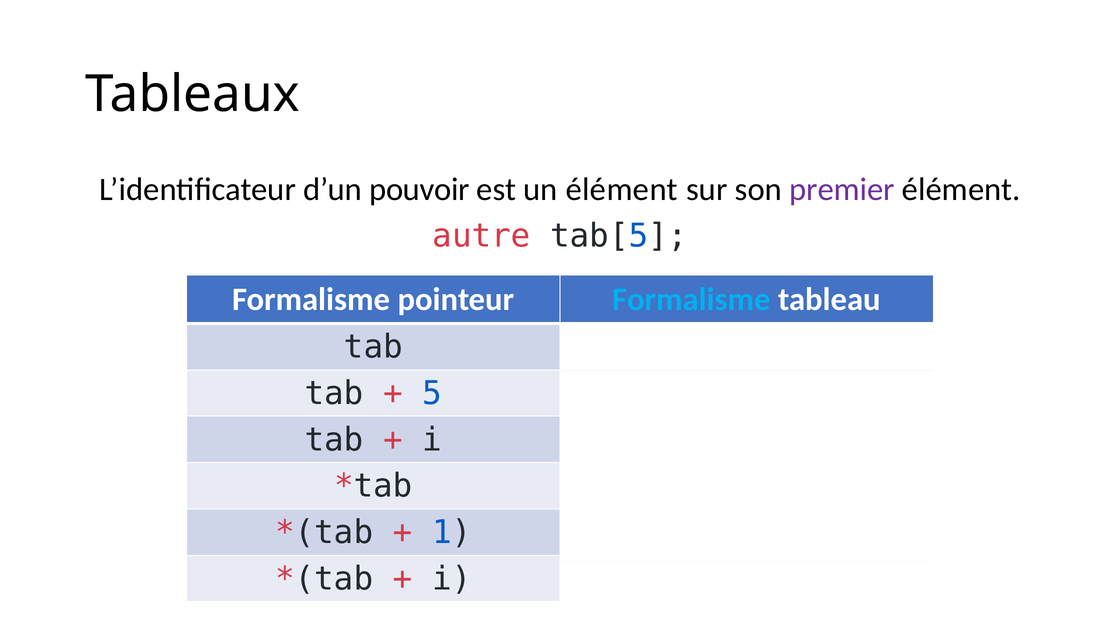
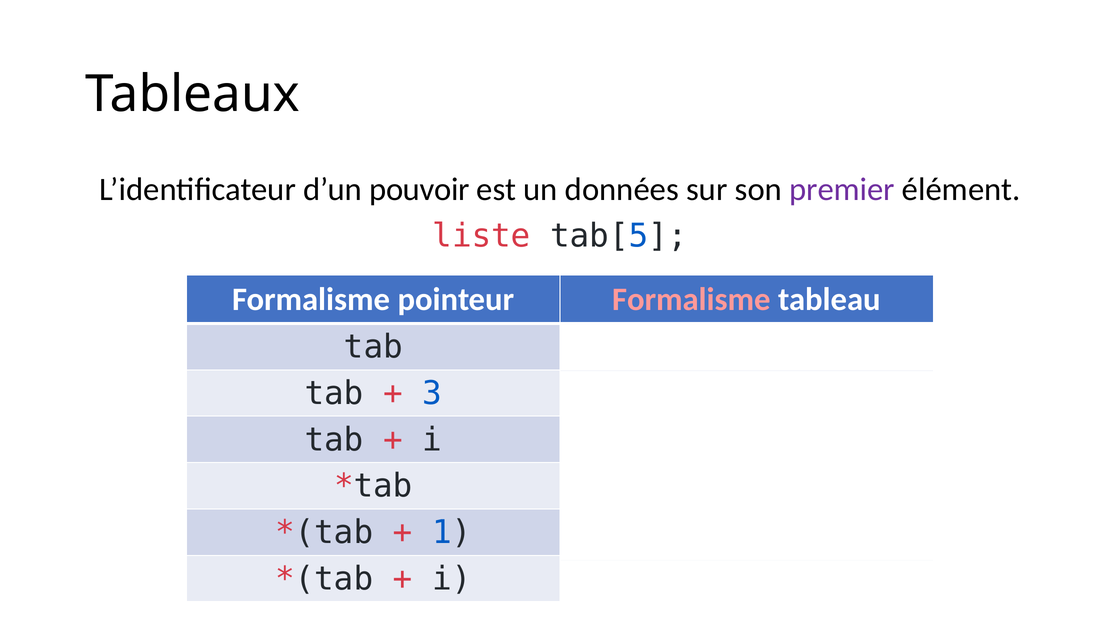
un élément: élément -> données (622, 189)
autre: autre -> liste (482, 236)
Formalisme colour: light blue -> pink (692, 300)
5: 5 -> 3 (432, 393)
